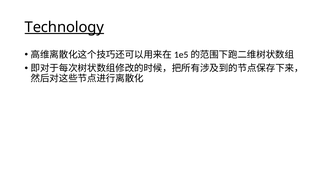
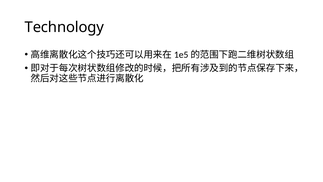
Technology underline: present -> none (64, 27)
